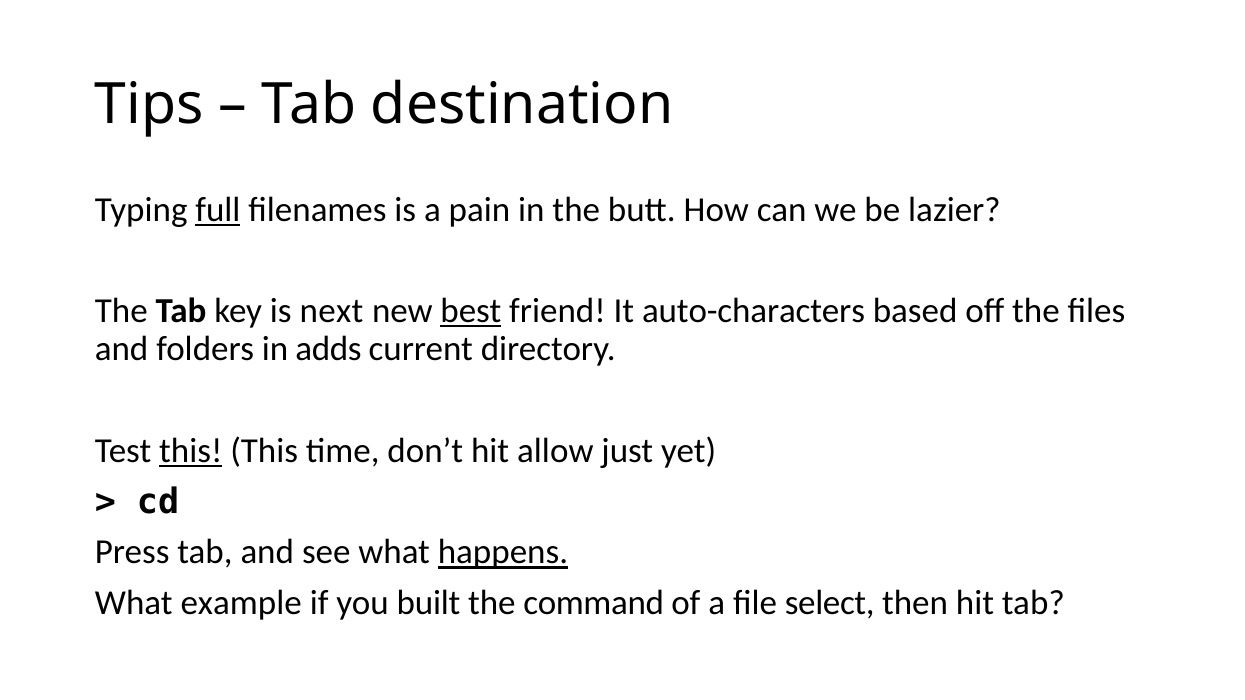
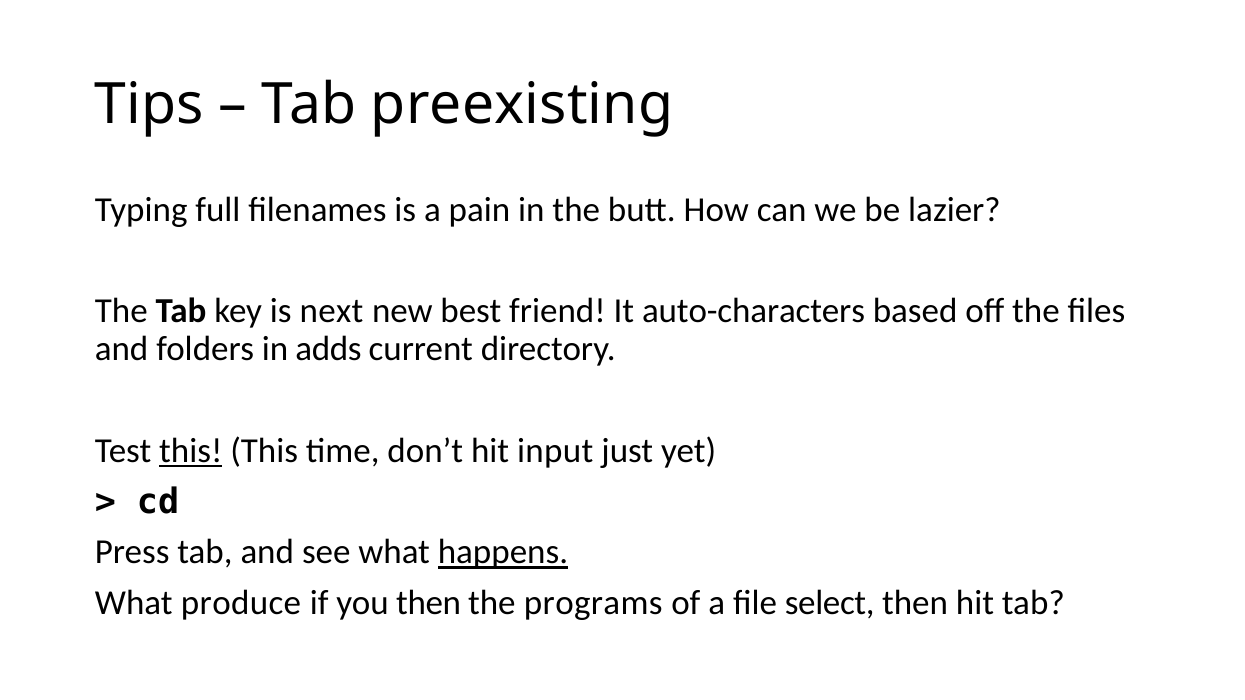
destination: destination -> preexisting (522, 105)
full underline: present -> none (218, 210)
best underline: present -> none (471, 311)
allow: allow -> input (555, 451)
example: example -> produce (241, 603)
you built: built -> then (429, 603)
command: command -> programs (593, 603)
